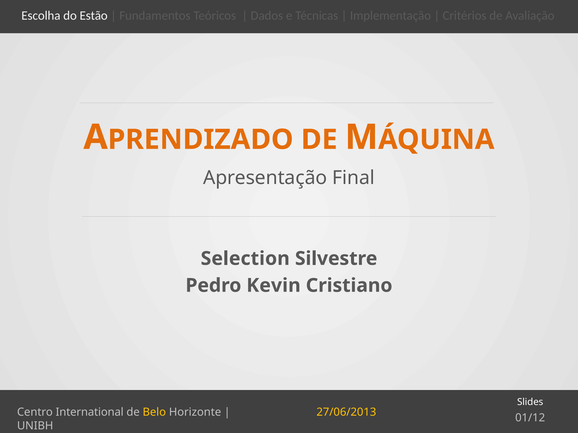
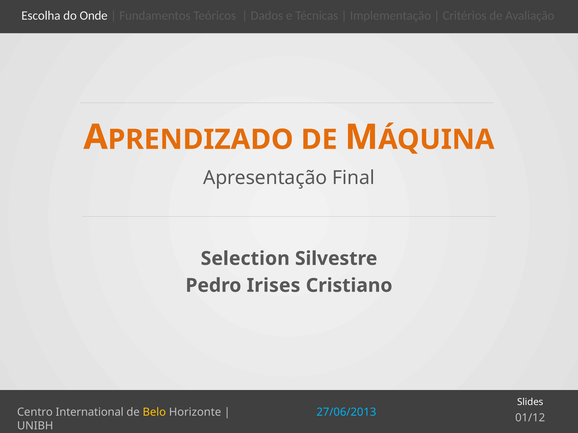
Estão: Estão -> Onde (94, 16)
Kevin: Kevin -> Irises (273, 286)
27/06/2013 colour: yellow -> light blue (346, 413)
